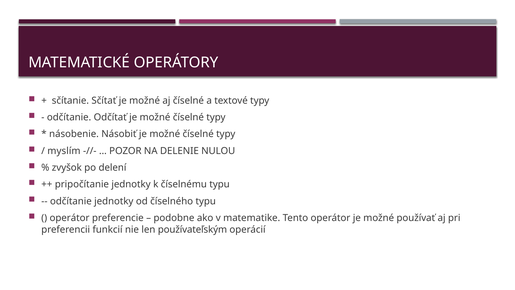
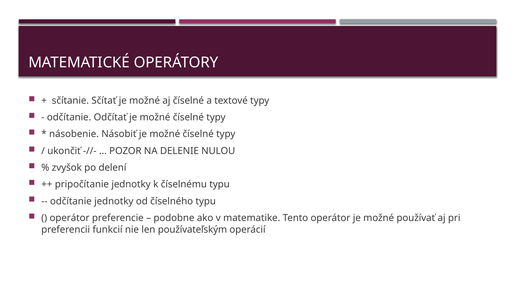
myslím: myslím -> ukončiť (64, 151)
